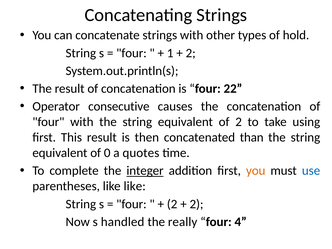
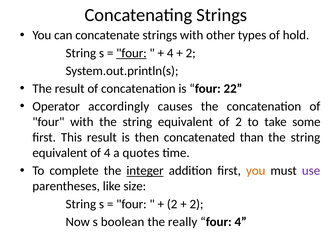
four underline: none -> present (131, 53)
1: 1 -> 4 (170, 53)
consecutive: consecutive -> accordingly (119, 106)
using: using -> some (306, 122)
of 0: 0 -> 4 (107, 153)
use colour: blue -> purple (311, 171)
like like: like -> size (135, 186)
handled: handled -> boolean (123, 222)
